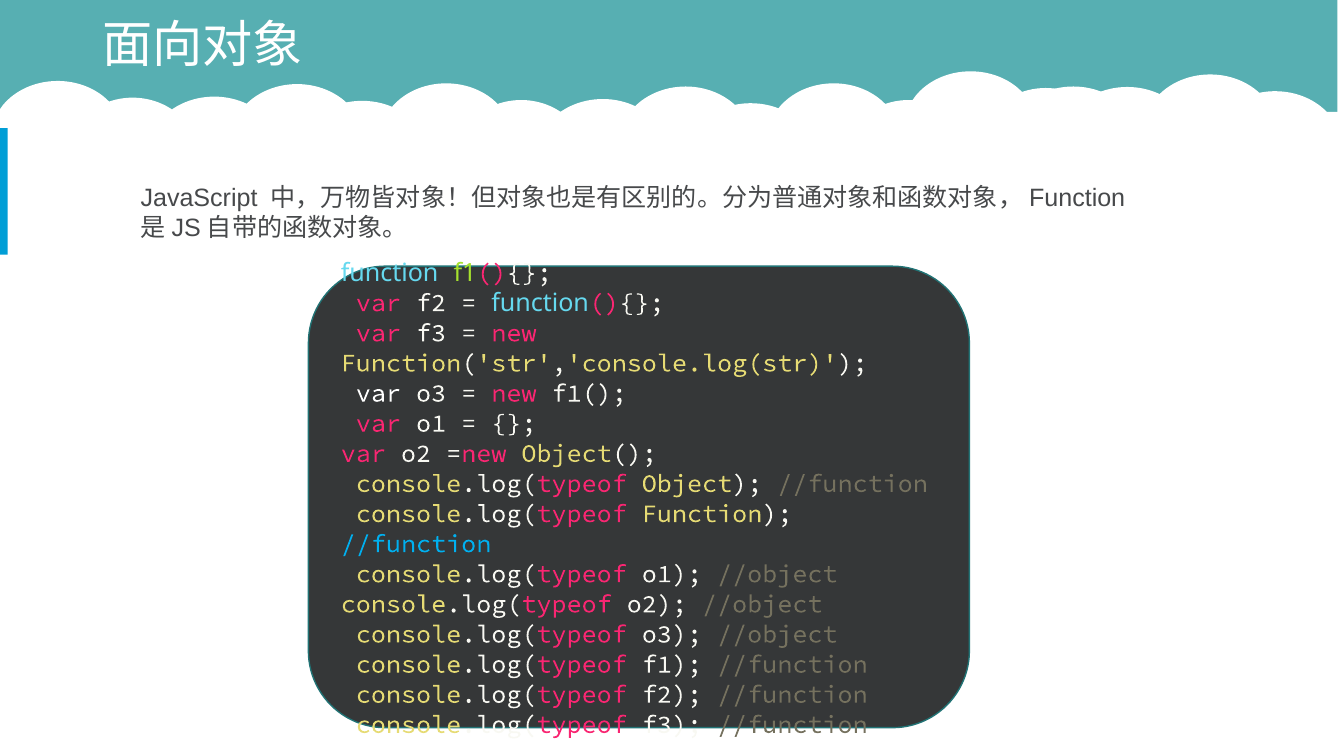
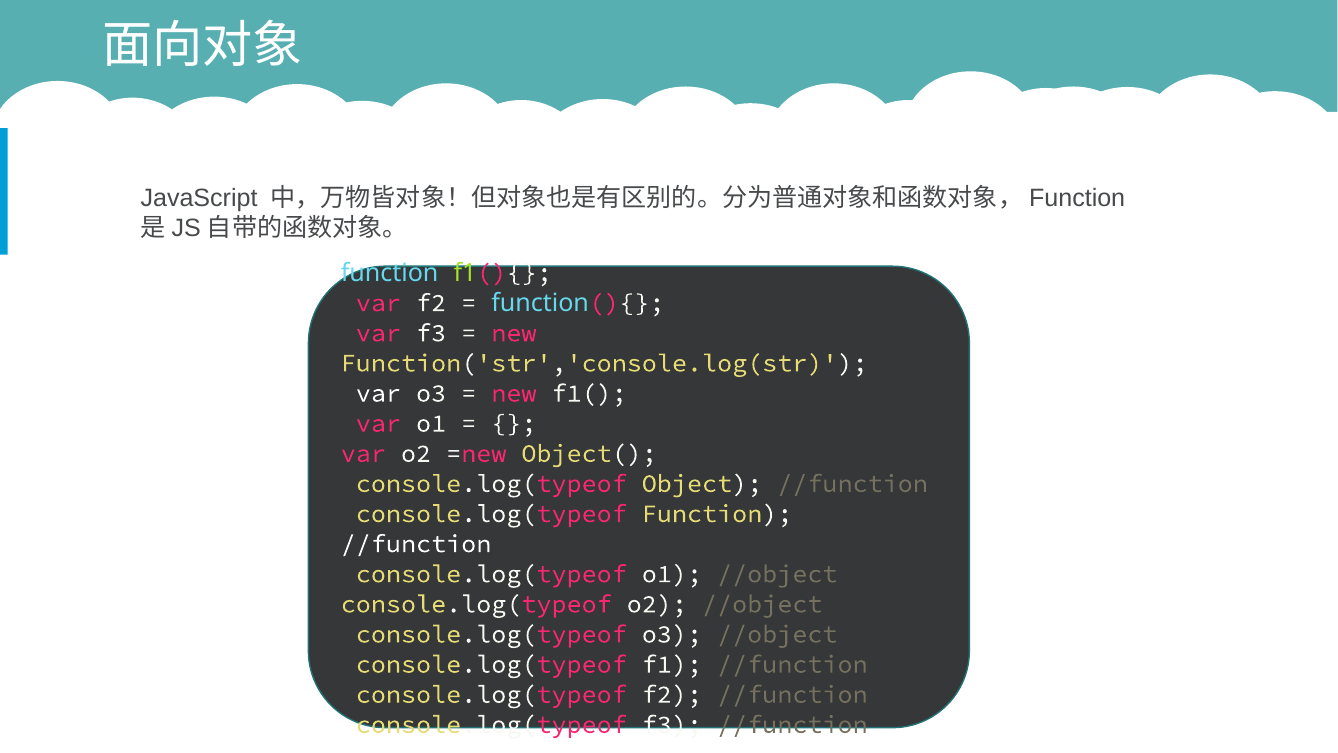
//function colour: light blue -> white (416, 544)
